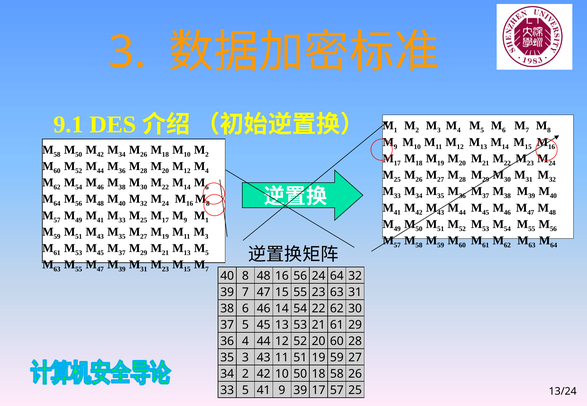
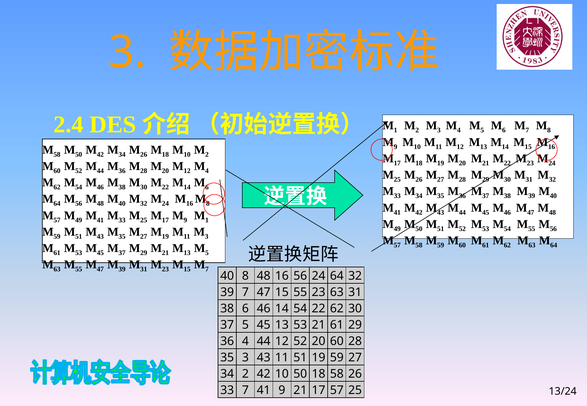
9.1: 9.1 -> 2.4 (68, 125)
33 5: 5 -> 7 (245, 391)
9 39: 39 -> 21 (300, 391)
